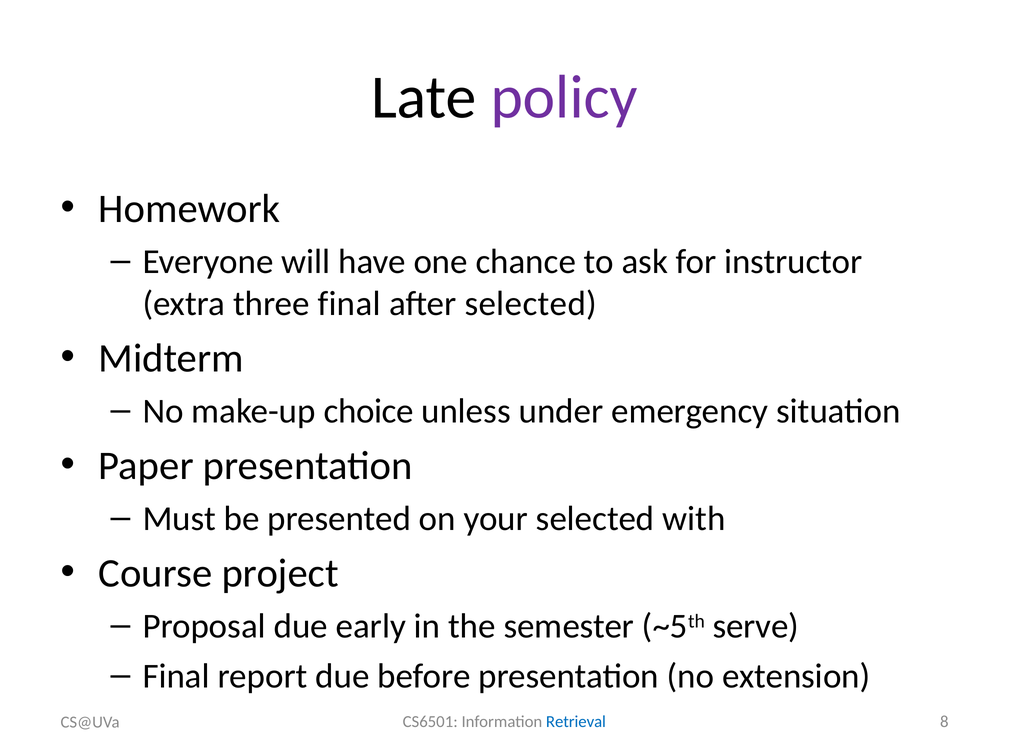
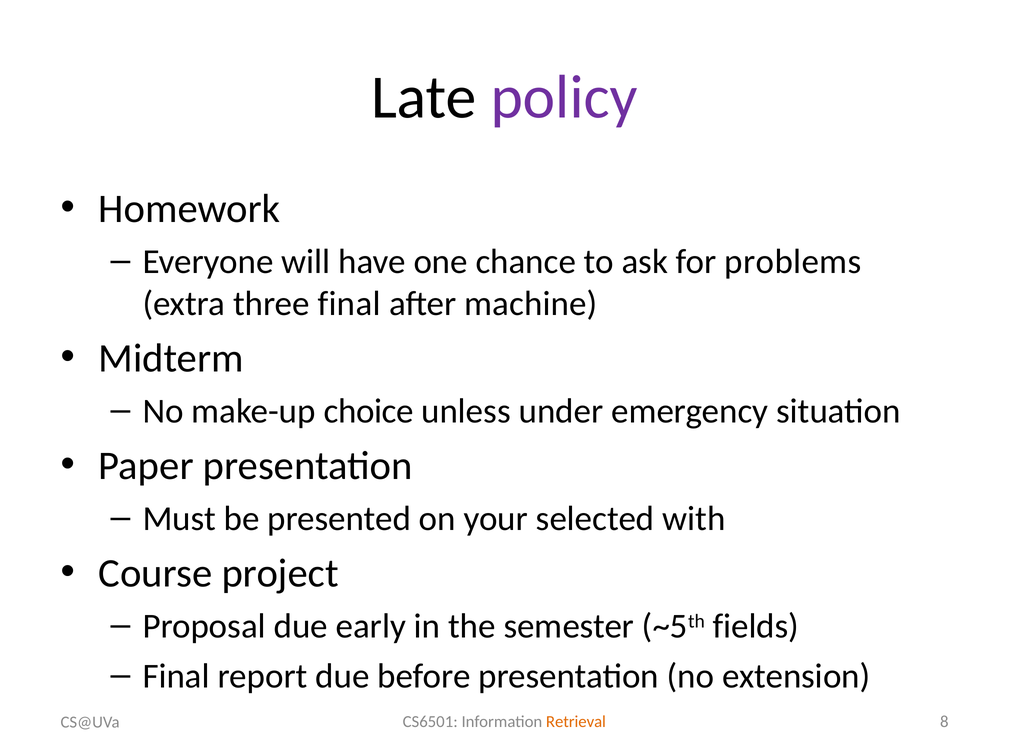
instructor: instructor -> problems (793, 262)
after selected: selected -> machine (531, 304)
serve: serve -> fields (756, 627)
Retrieval colour: blue -> orange (576, 723)
